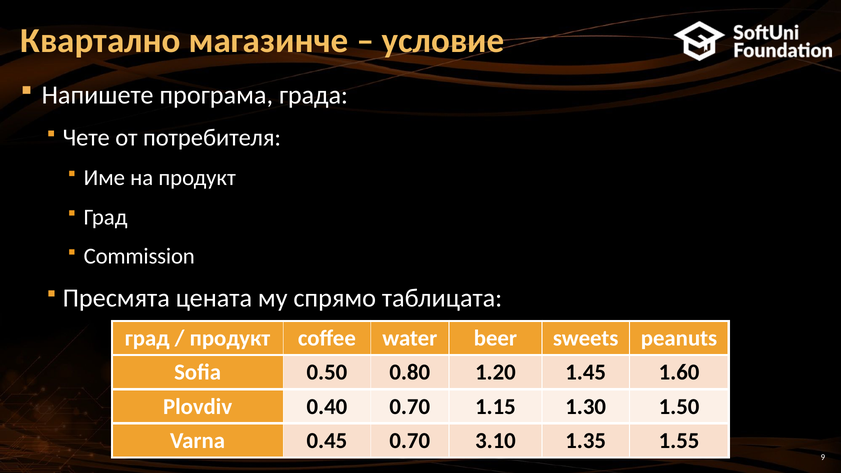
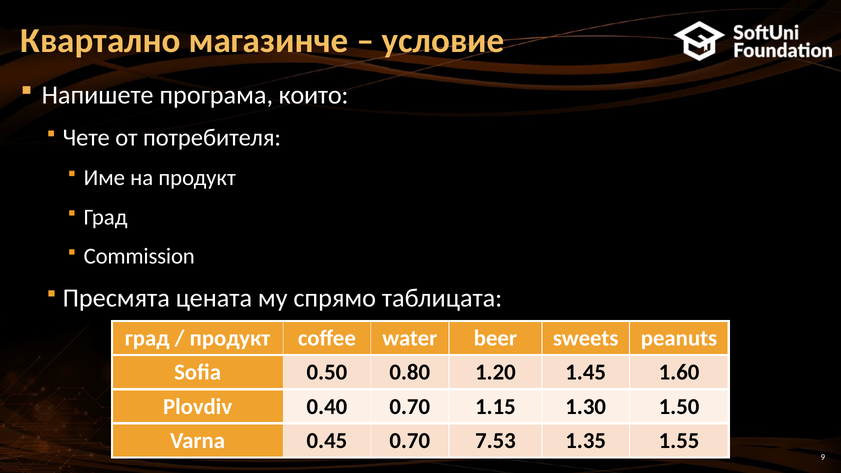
града: града -> които (314, 95)
3.10: 3.10 -> 7.53 (495, 441)
